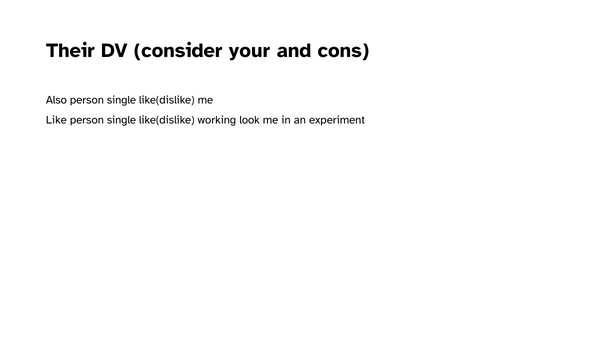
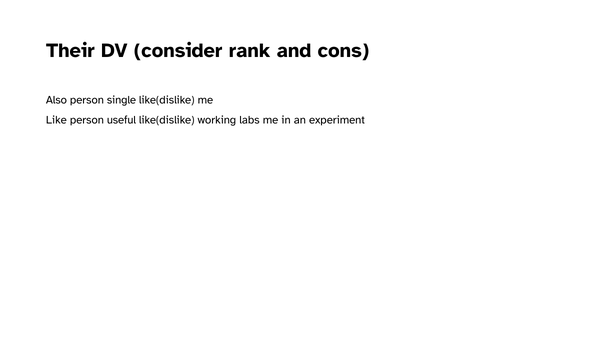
your: your -> rank (250, 51)
single: single -> useful (121, 120)
look: look -> labs (249, 120)
